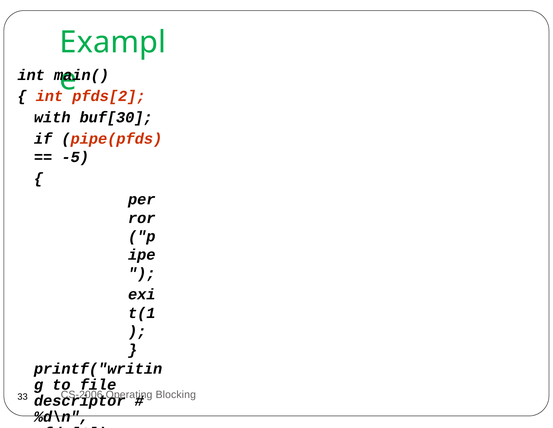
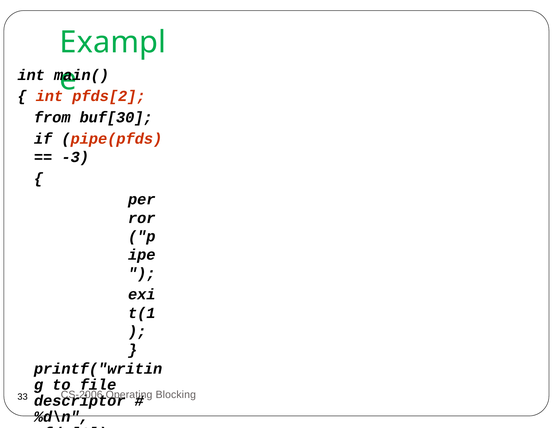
with: with -> from (52, 117)
-5: -5 -> -3 (75, 157)
